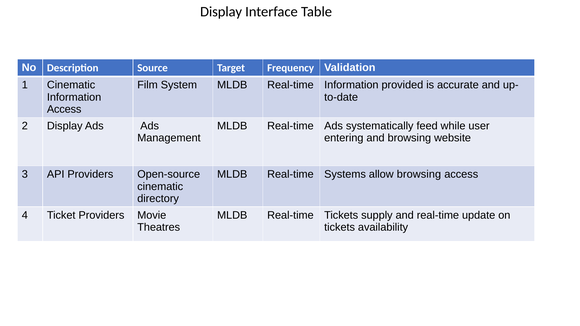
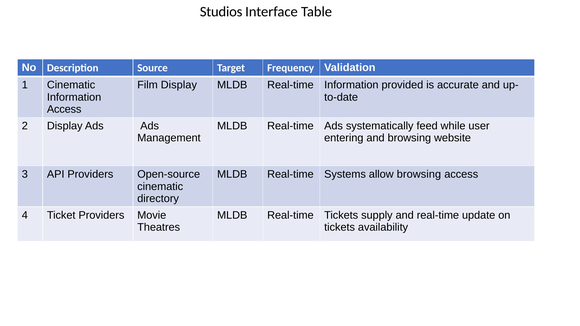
Display: Display -> Studios (221, 12)
Film System: System -> Display (179, 85)
